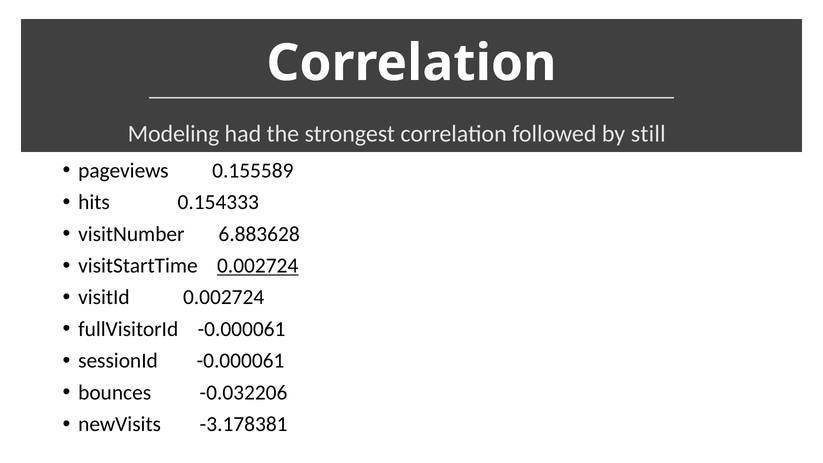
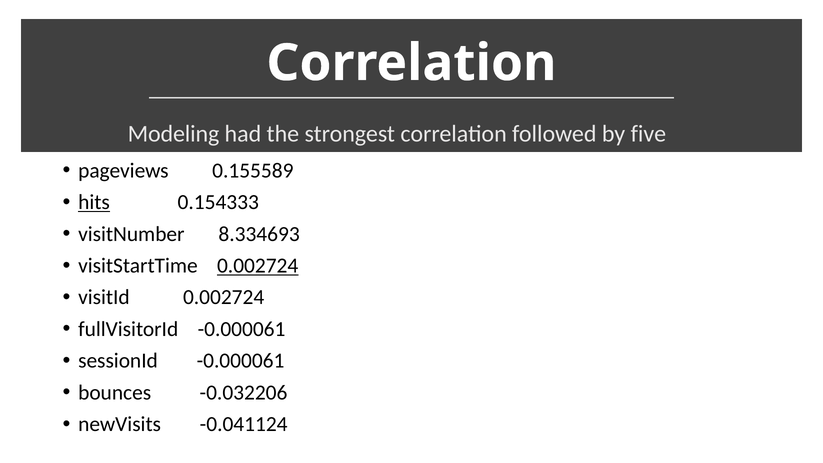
still: still -> five (648, 134)
hits underline: none -> present (94, 202)
6.883628: 6.883628 -> 8.334693 (259, 234)
-3.178381: -3.178381 -> -0.041124 (244, 424)
